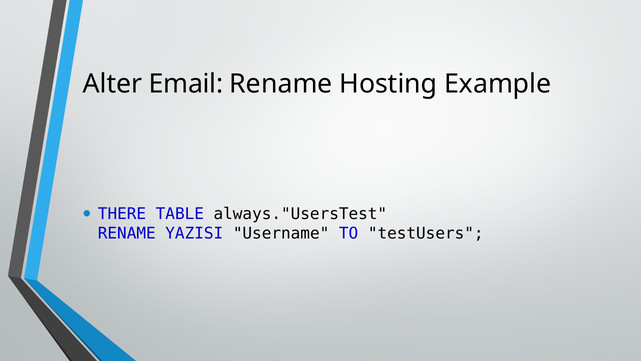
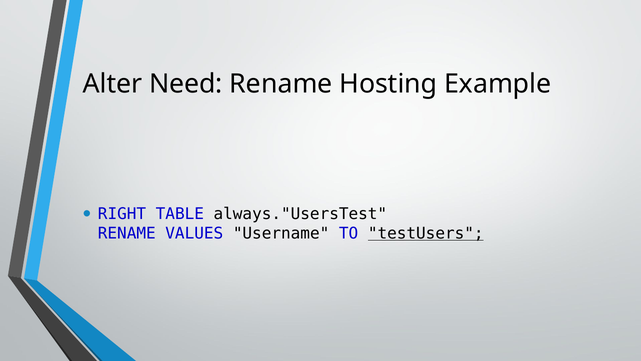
Email: Email -> Need (186, 84)
THERE: THERE -> RIGHT (122, 214)
YAZISI: YAZISI -> VALUES (194, 233)
testUsers underline: none -> present (426, 233)
